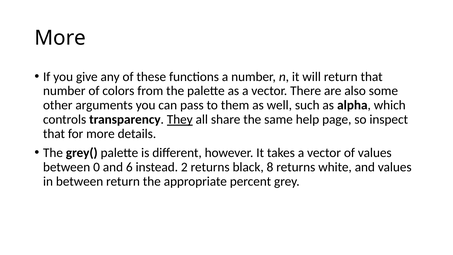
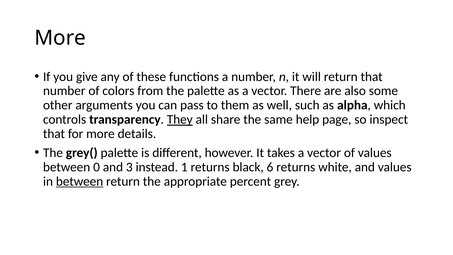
6: 6 -> 3 (129, 167)
2: 2 -> 1 (184, 167)
8: 8 -> 6 (270, 167)
between underline: none -> present (80, 181)
